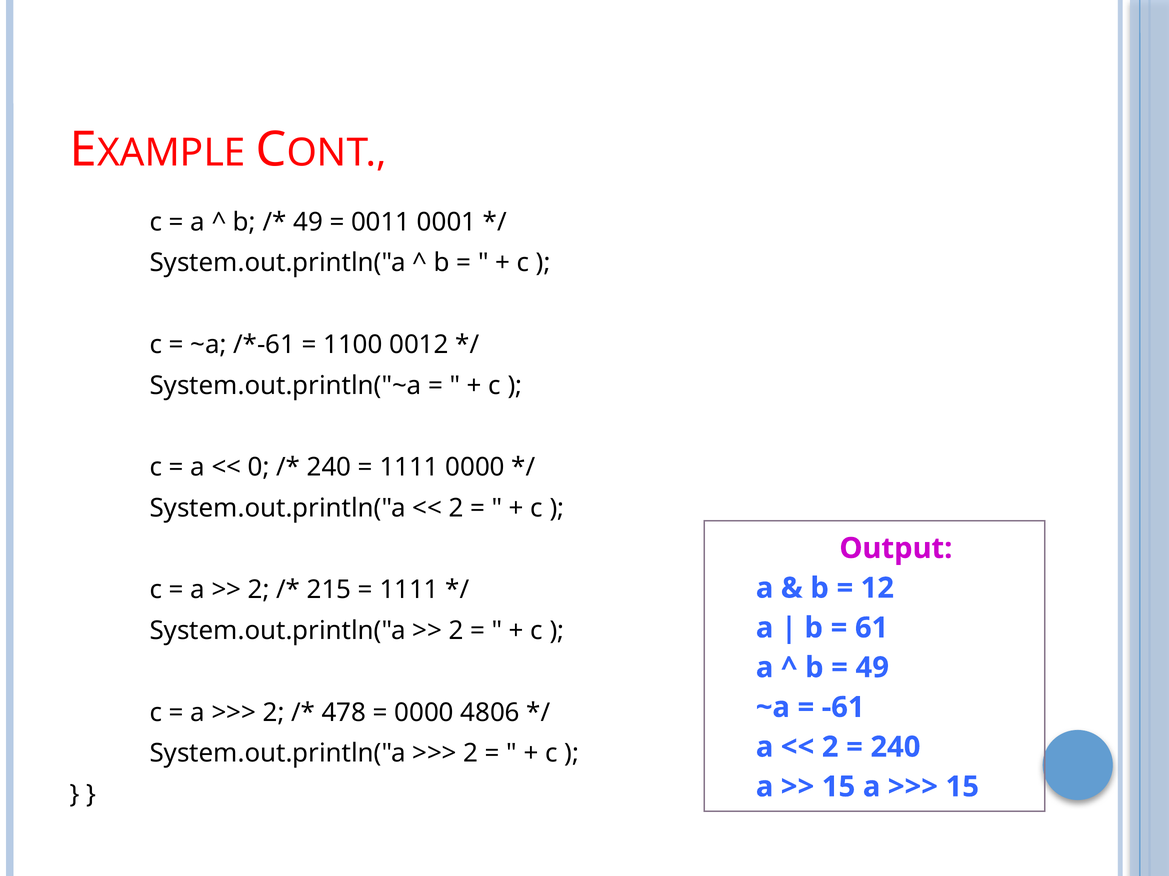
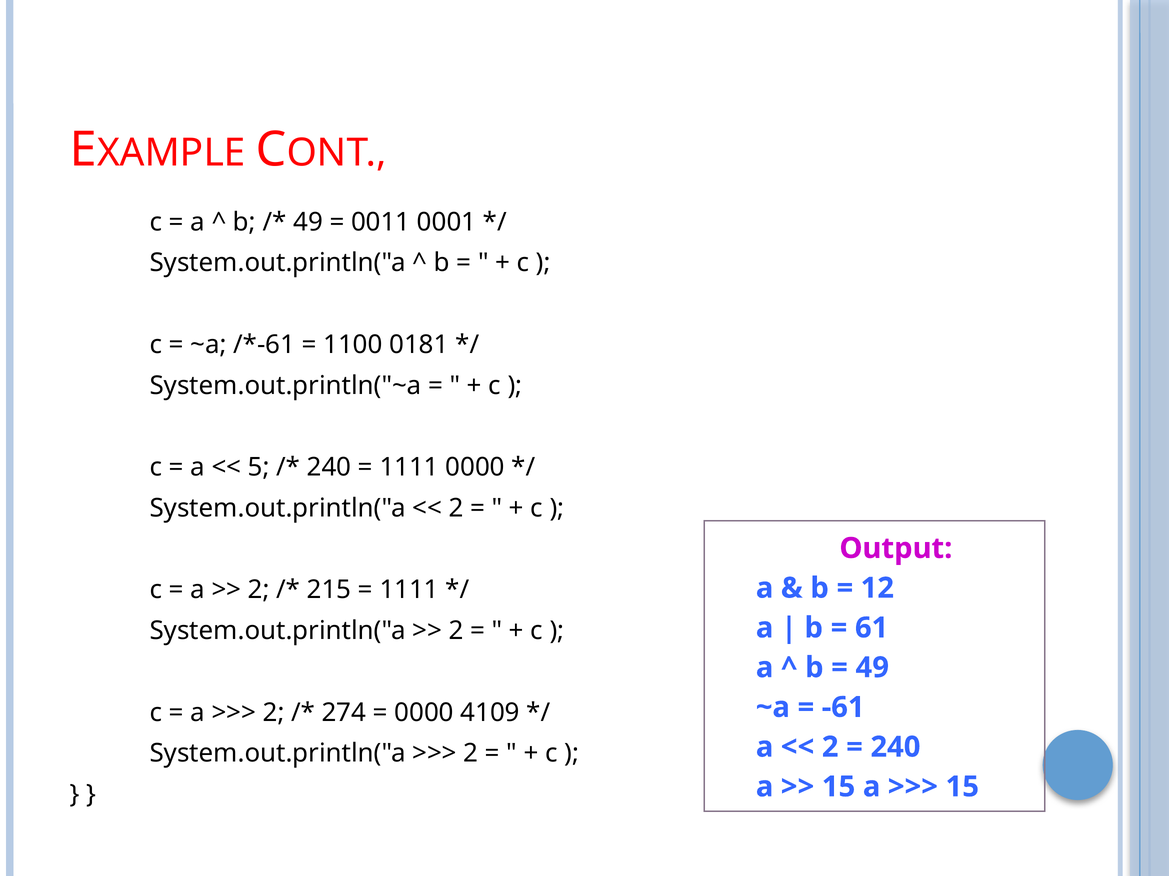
0012: 0012 -> 0181 (419, 345)
0: 0 -> 5 (259, 468)
478: 478 -> 274 (344, 713)
4806: 4806 -> 4109 (490, 713)
